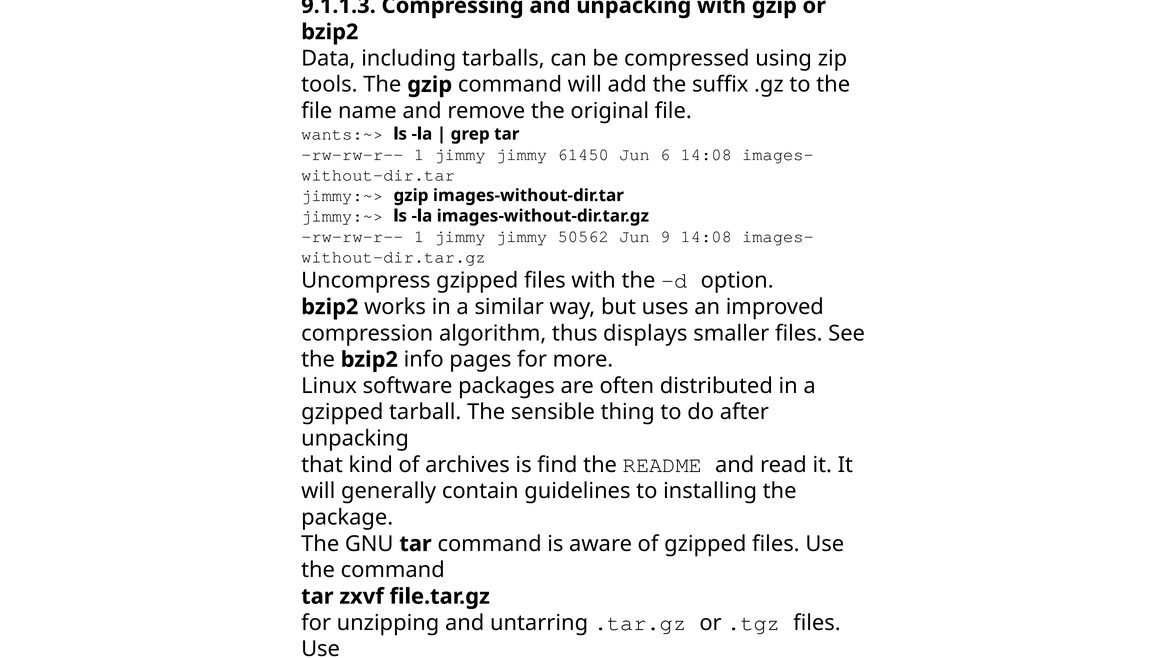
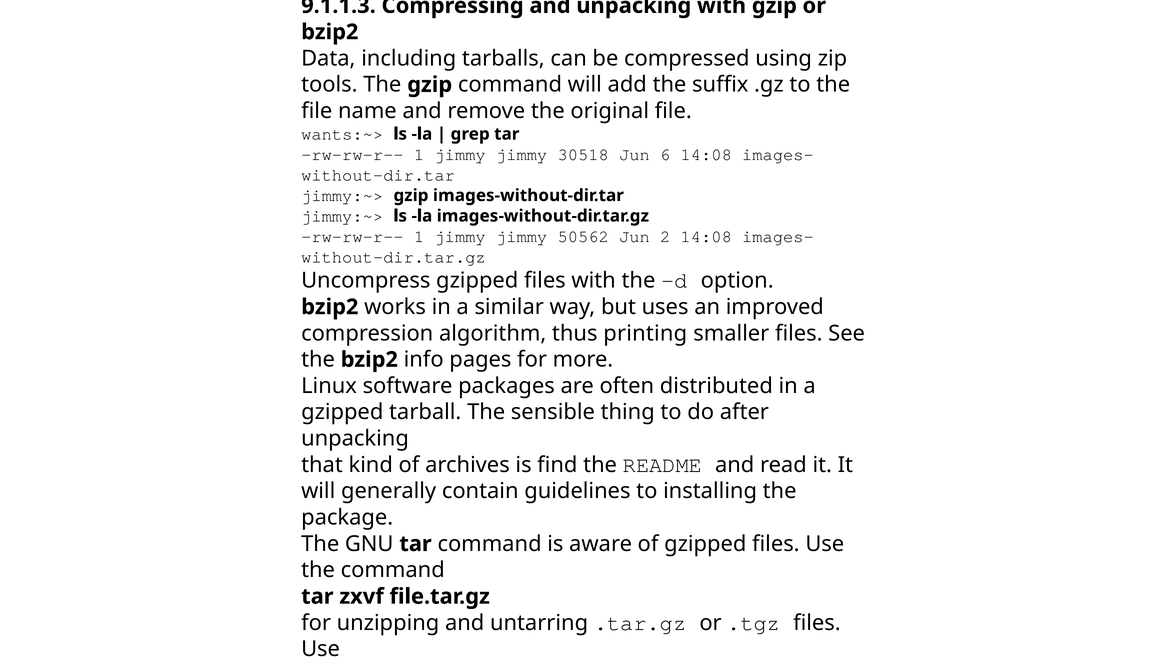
61450: 61450 -> 30518 (583, 155)
9: 9 -> 2 (665, 236)
displays: displays -> printing (645, 333)
